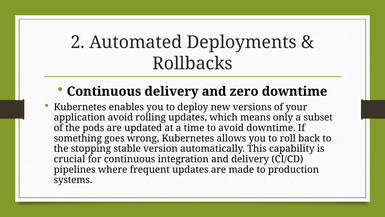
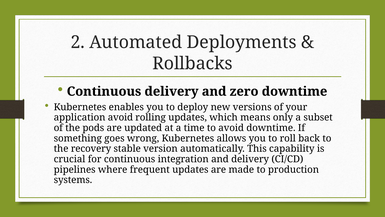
stopping: stopping -> recovery (91, 148)
